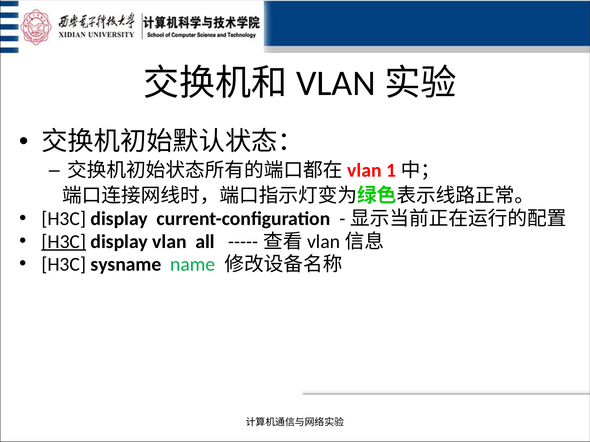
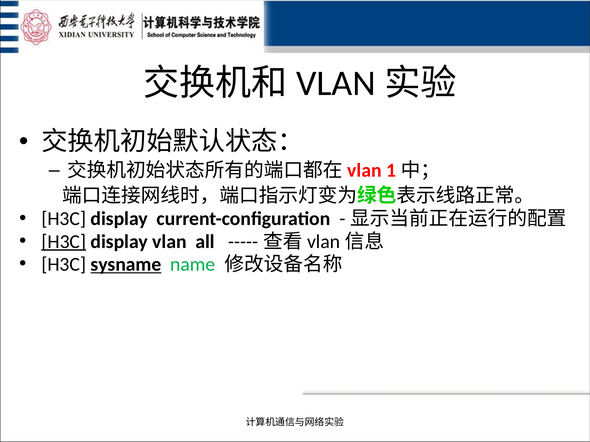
sysname underline: none -> present (126, 265)
